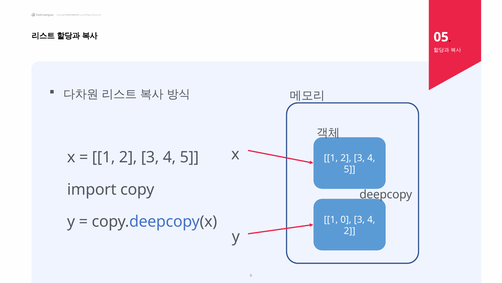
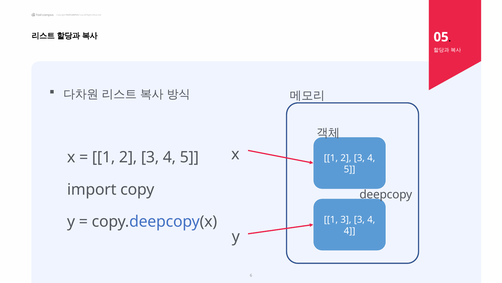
1 0: 0 -> 3 (346, 219)
2: 2 -> 4 (350, 230)
